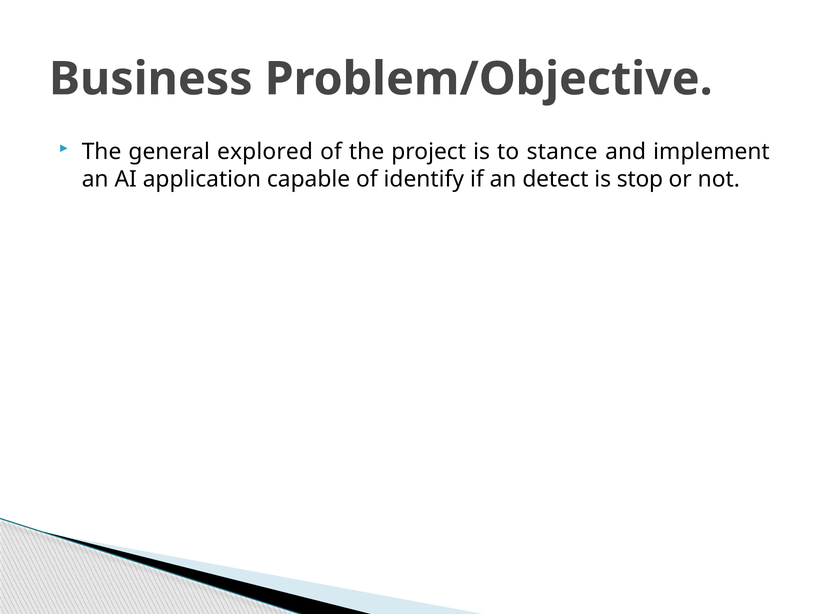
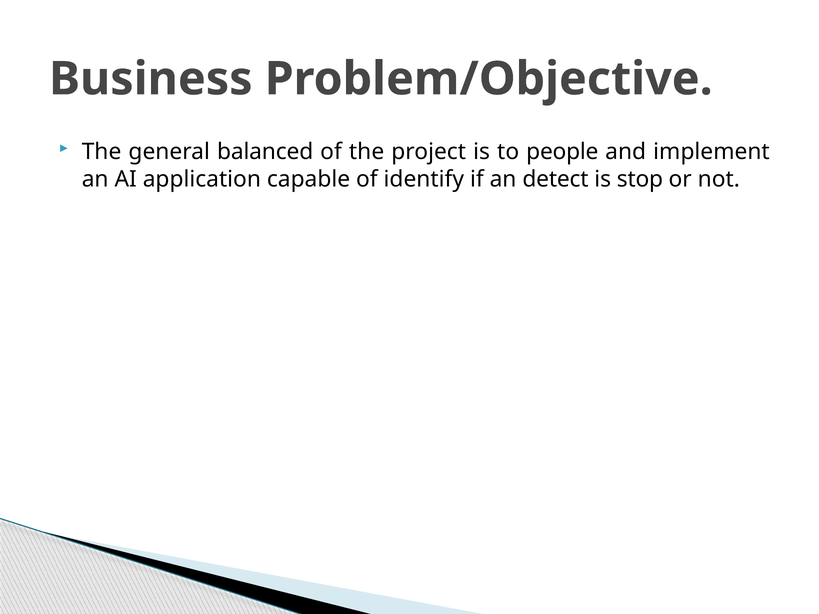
explored: explored -> balanced (265, 152)
stance: stance -> people (562, 152)
